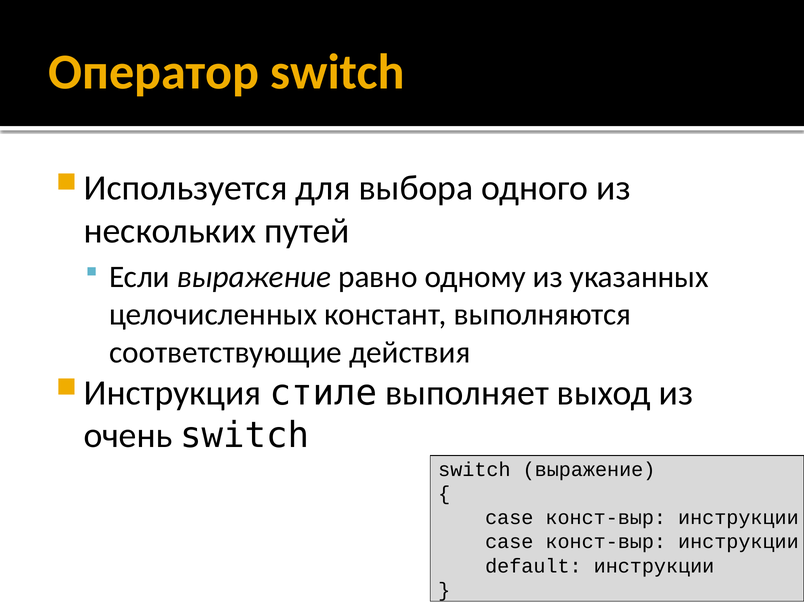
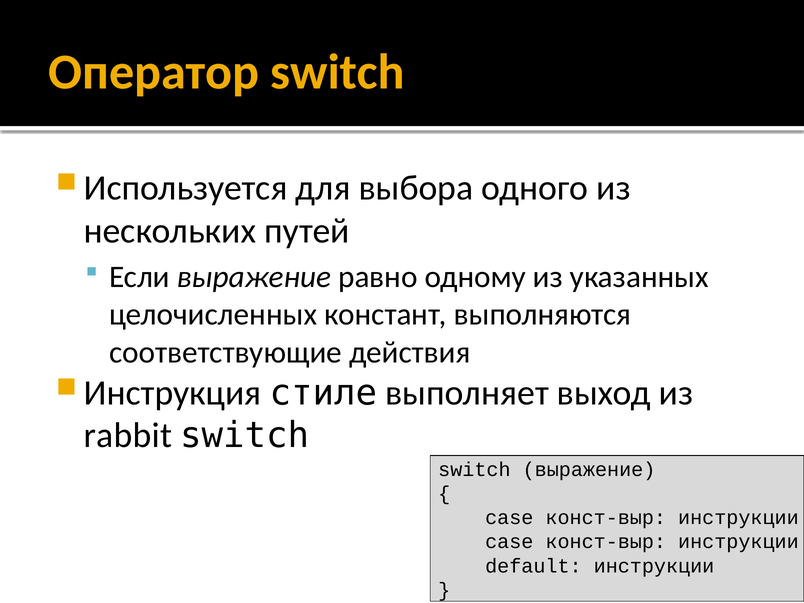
очень: очень -> rabbit (128, 436)
